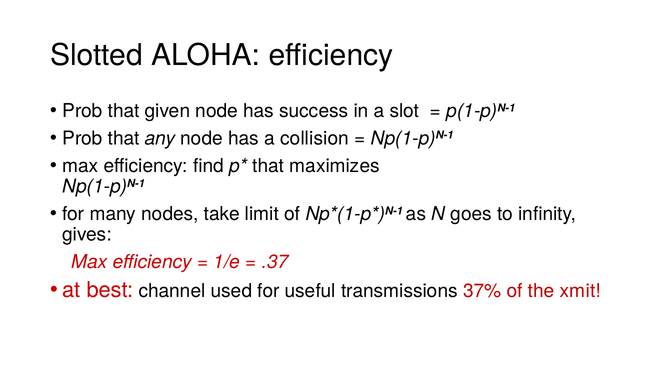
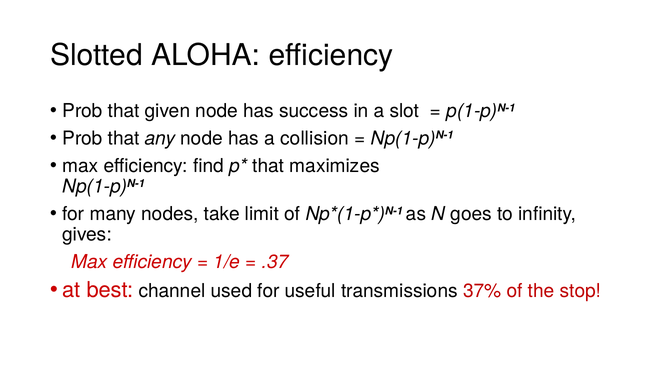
xmit: xmit -> stop (580, 291)
